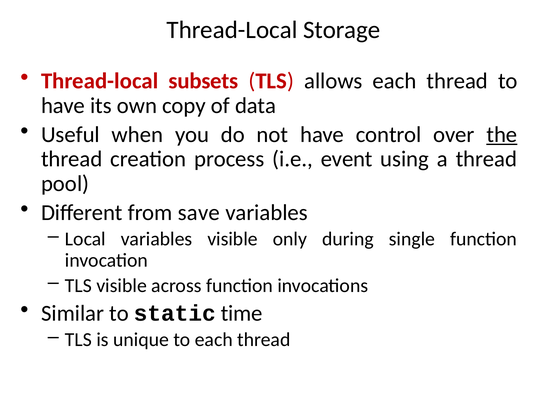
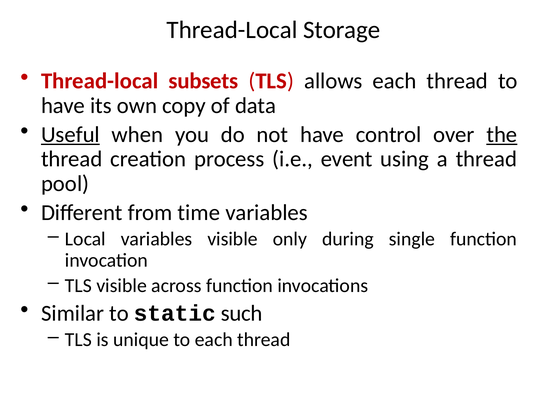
Useful underline: none -> present (70, 135)
save: save -> time (199, 213)
time: time -> such (242, 313)
